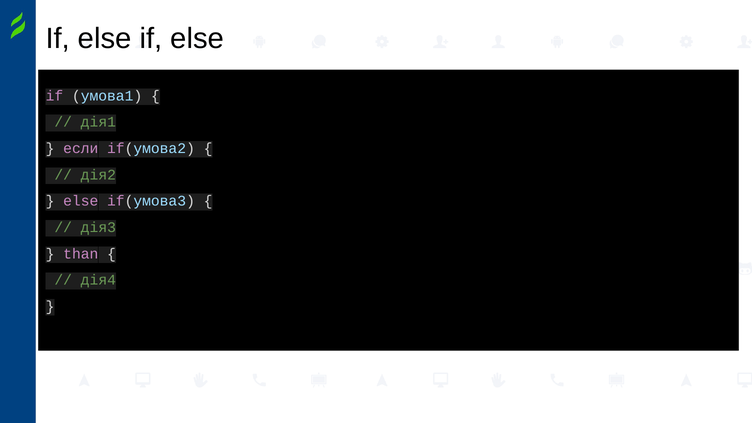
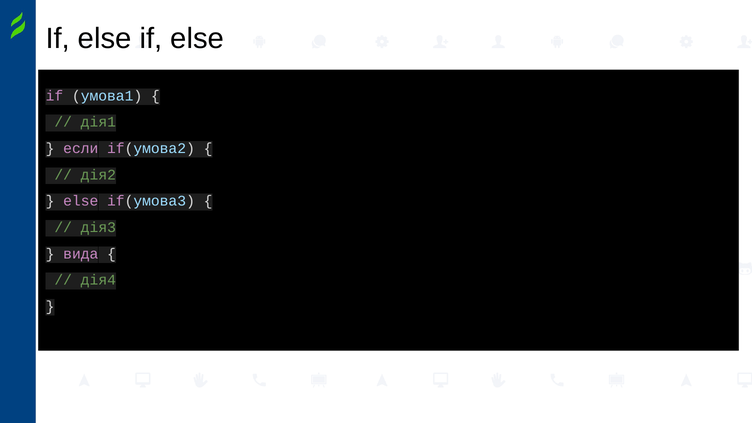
than: than -> вида (81, 254)
